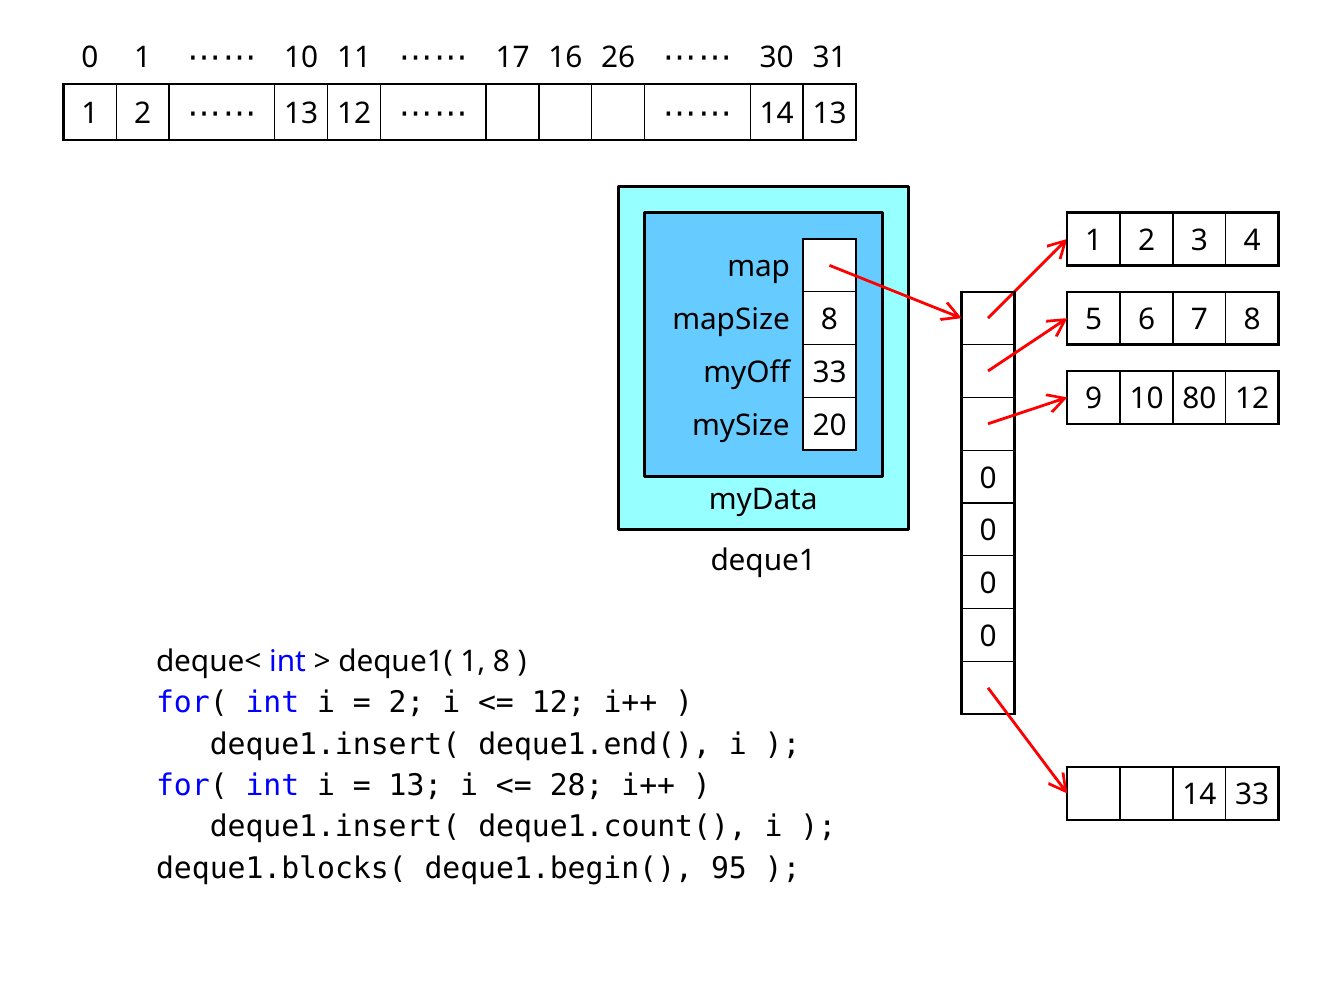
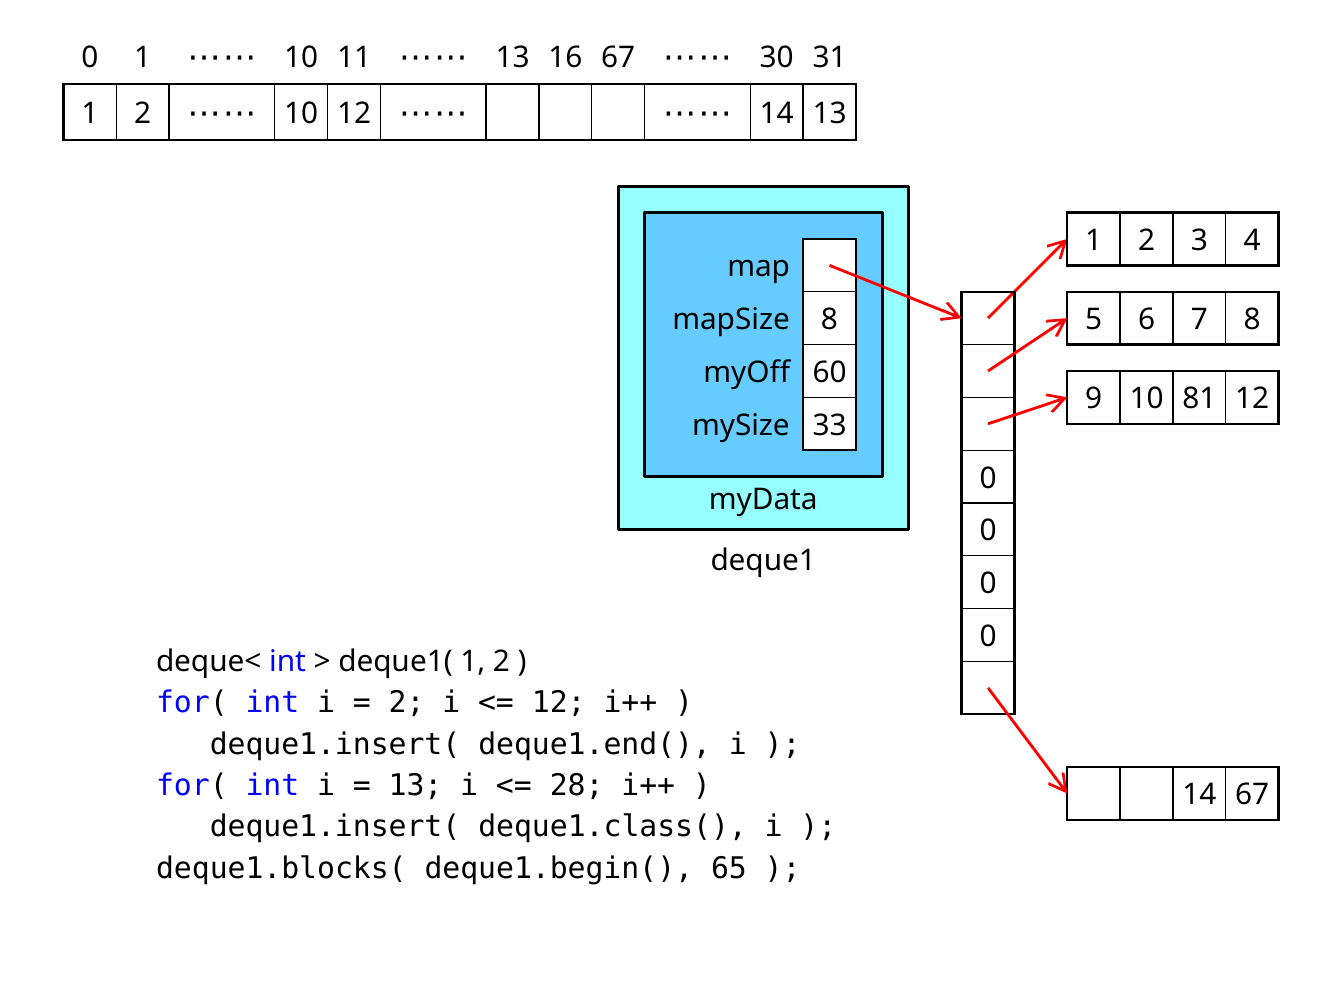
17: 17 -> 13 (513, 58)
16 26: 26 -> 67 (618, 58)
13: 13 -> 10 (301, 114)
myOff 33: 33 -> 60 (830, 373)
80: 80 -> 81 (1199, 399)
20: 20 -> 33 (830, 426)
deque1( 1 8: 8 -> 2 (501, 662)
14 33: 33 -> 67 (1252, 796)
deque1.count(: deque1.count( -> deque1.class( (613, 827)
95: 95 -> 65 (729, 869)
